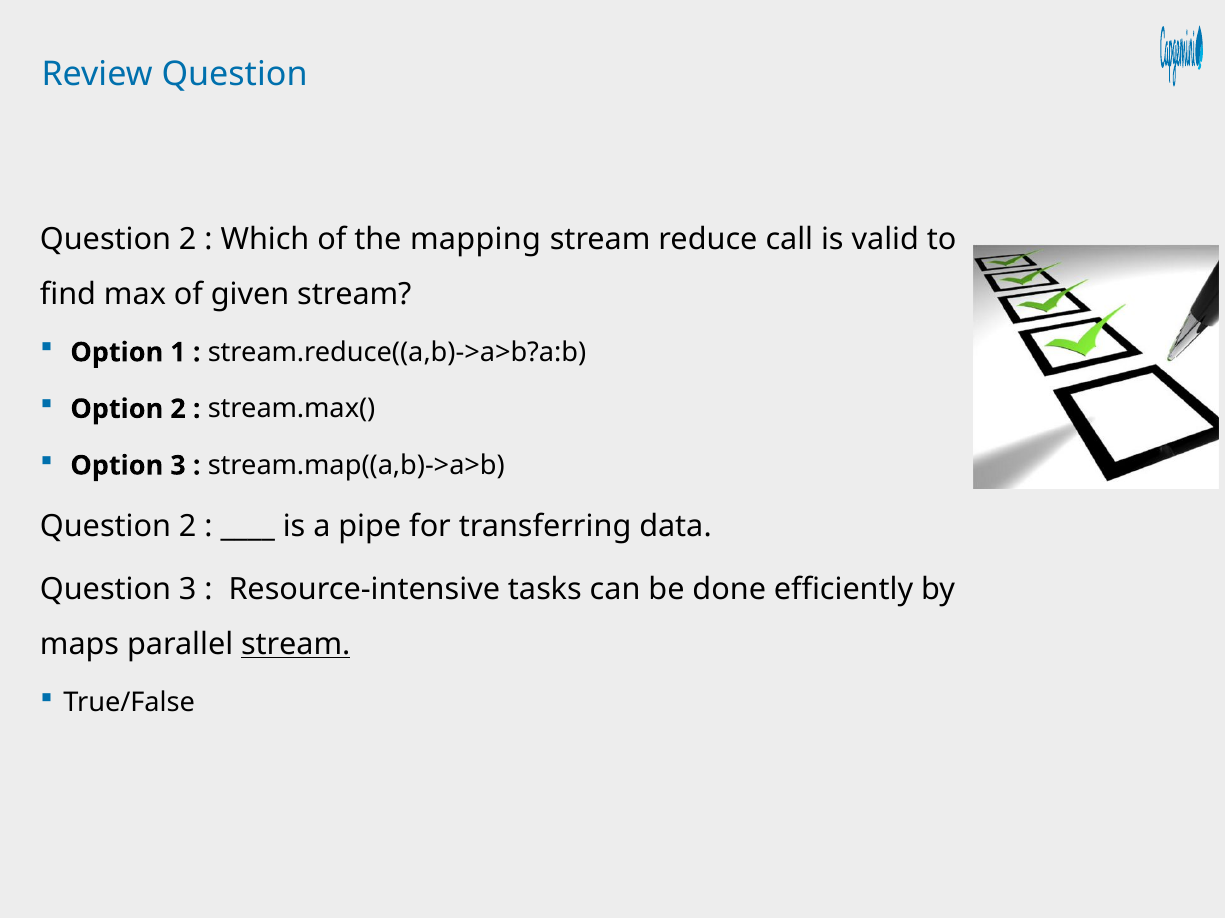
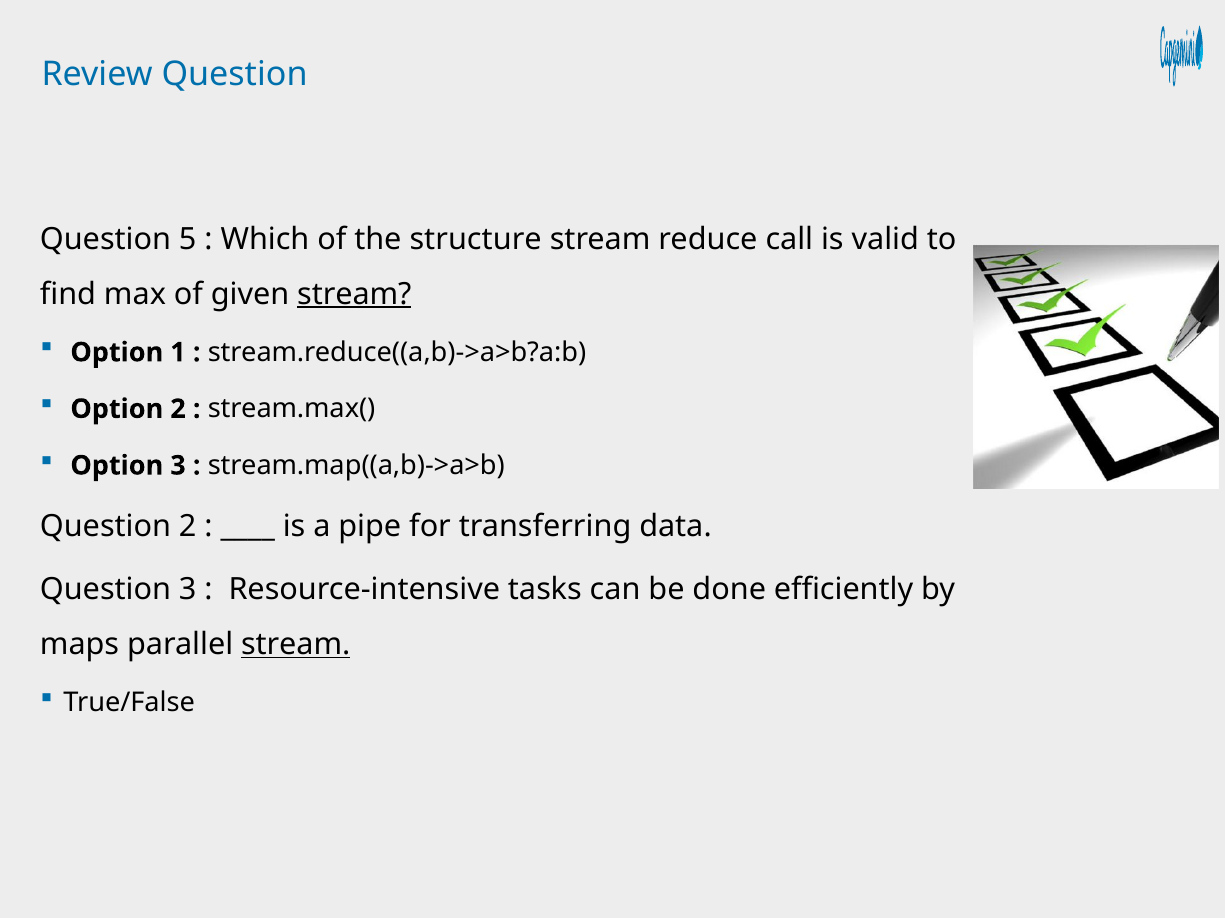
2: 2 -> 5 (188, 239)
mapping: mapping -> structure (476, 239)
stream underline: none -> present (354, 294)
